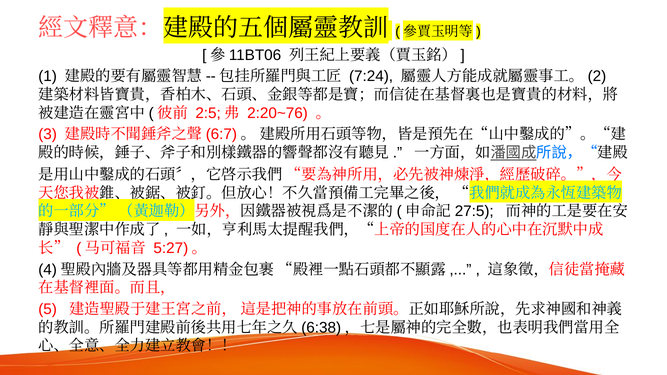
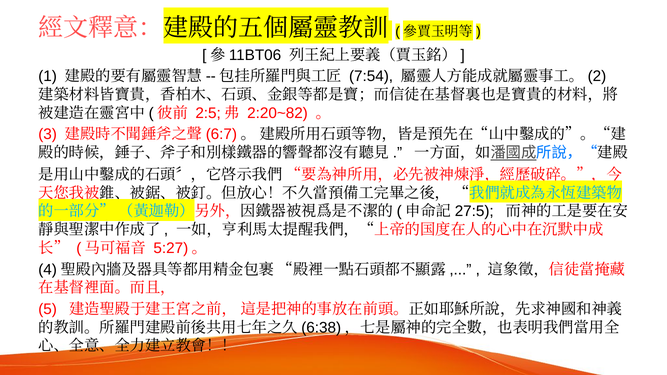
7:24: 7:24 -> 7:54 (371, 76)
2:20~76: 2:20~76 -> 2:20~82 (278, 113)
